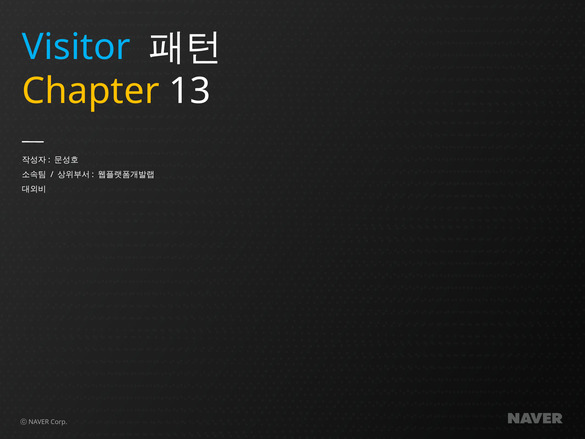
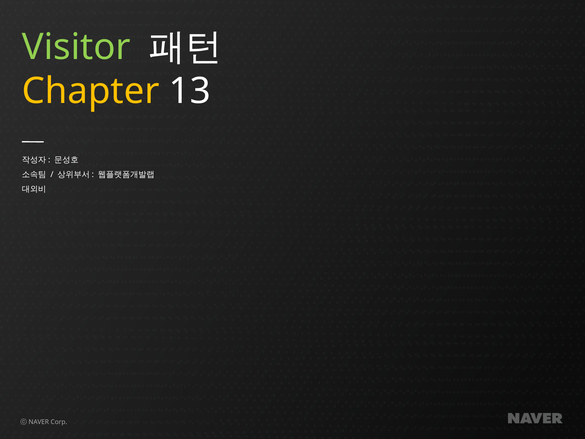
Visitor colour: light blue -> light green (76, 47)
